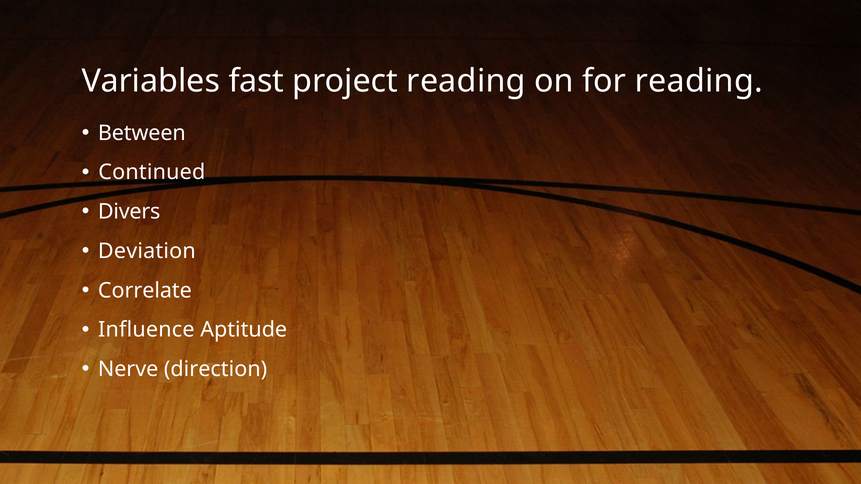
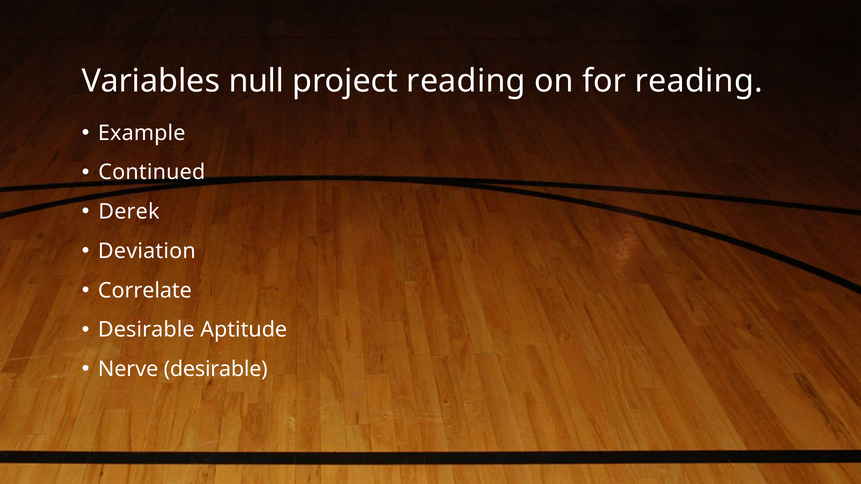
fast: fast -> null (256, 81)
Between: Between -> Example (142, 133)
Divers: Divers -> Derek (129, 212)
Influence: Influence -> Desirable (146, 330)
Nerve direction: direction -> desirable (216, 369)
